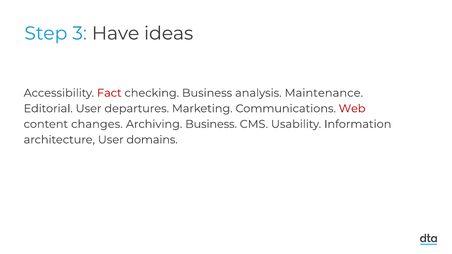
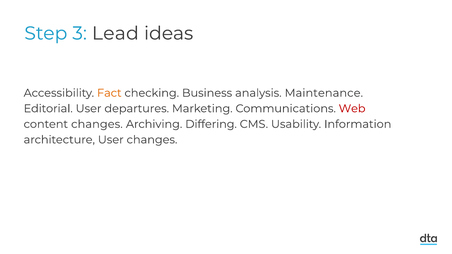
Have: Have -> Lead (115, 33)
Fact colour: red -> orange (109, 93)
Archiving Business: Business -> Differing (211, 124)
User domains: domains -> changes (152, 140)
